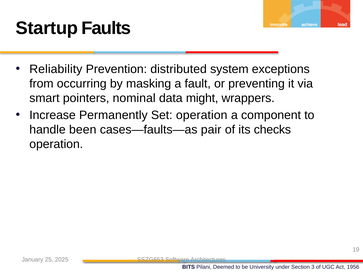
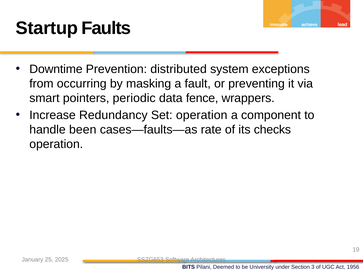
Reliability: Reliability -> Downtime (56, 69)
nominal: nominal -> periodic (134, 98)
might: might -> fence (202, 98)
Permanently: Permanently -> Redundancy (113, 115)
pair: pair -> rate (211, 130)
